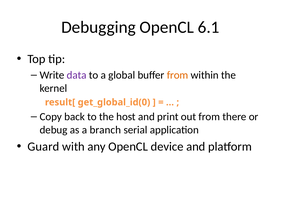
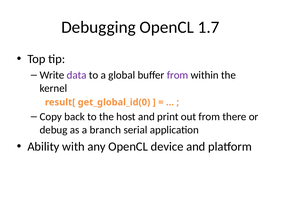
6.1: 6.1 -> 1.7 (209, 27)
from colour: orange -> purple (178, 75)
Guard: Guard -> Ability (43, 146)
